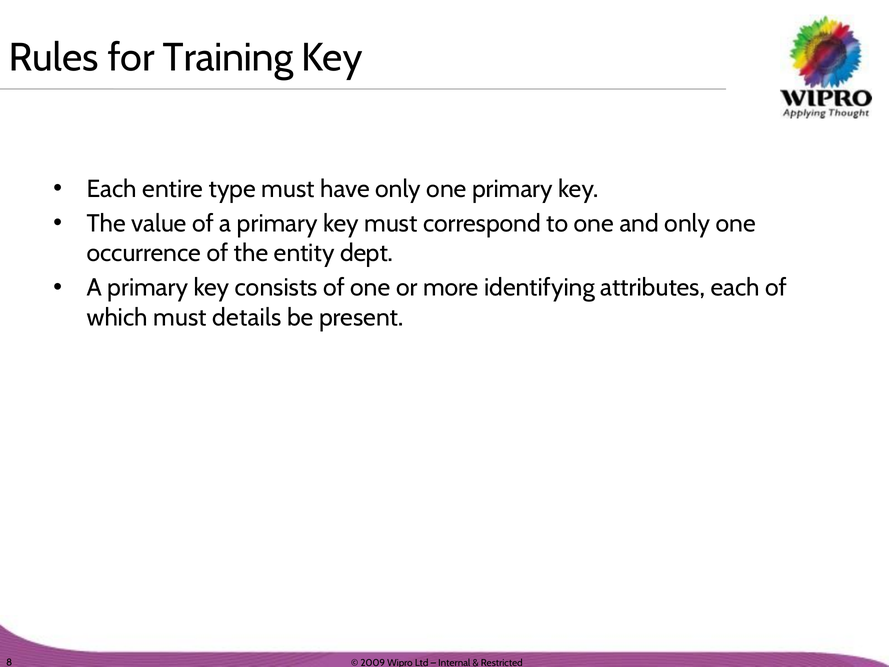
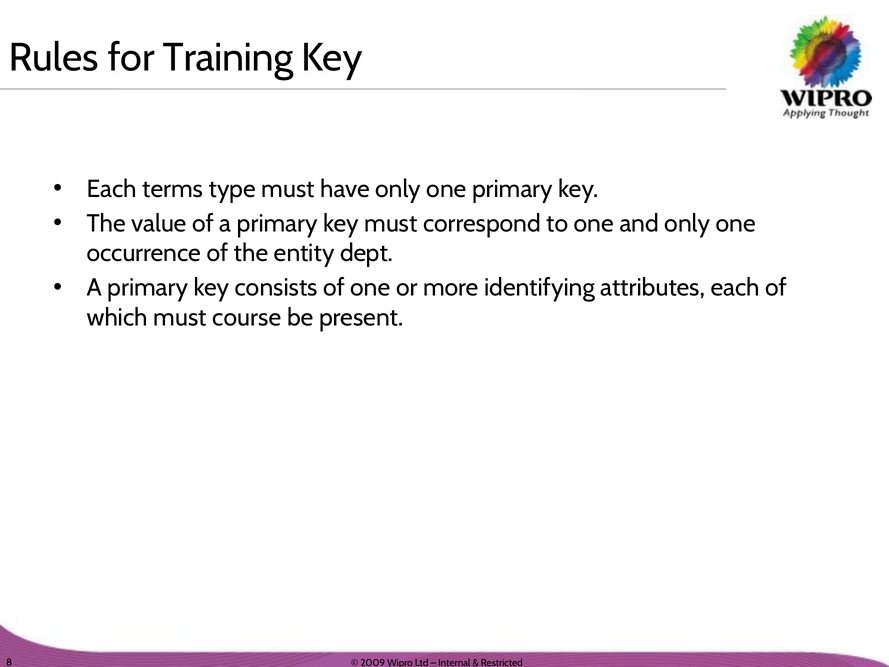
entire: entire -> terms (173, 189)
details: details -> course (247, 317)
